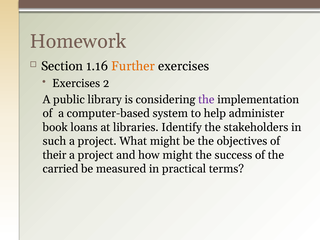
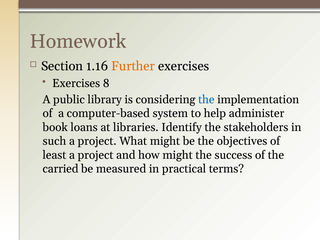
2: 2 -> 8 (106, 83)
the colour: purple -> blue (206, 100)
their: their -> least (54, 155)
